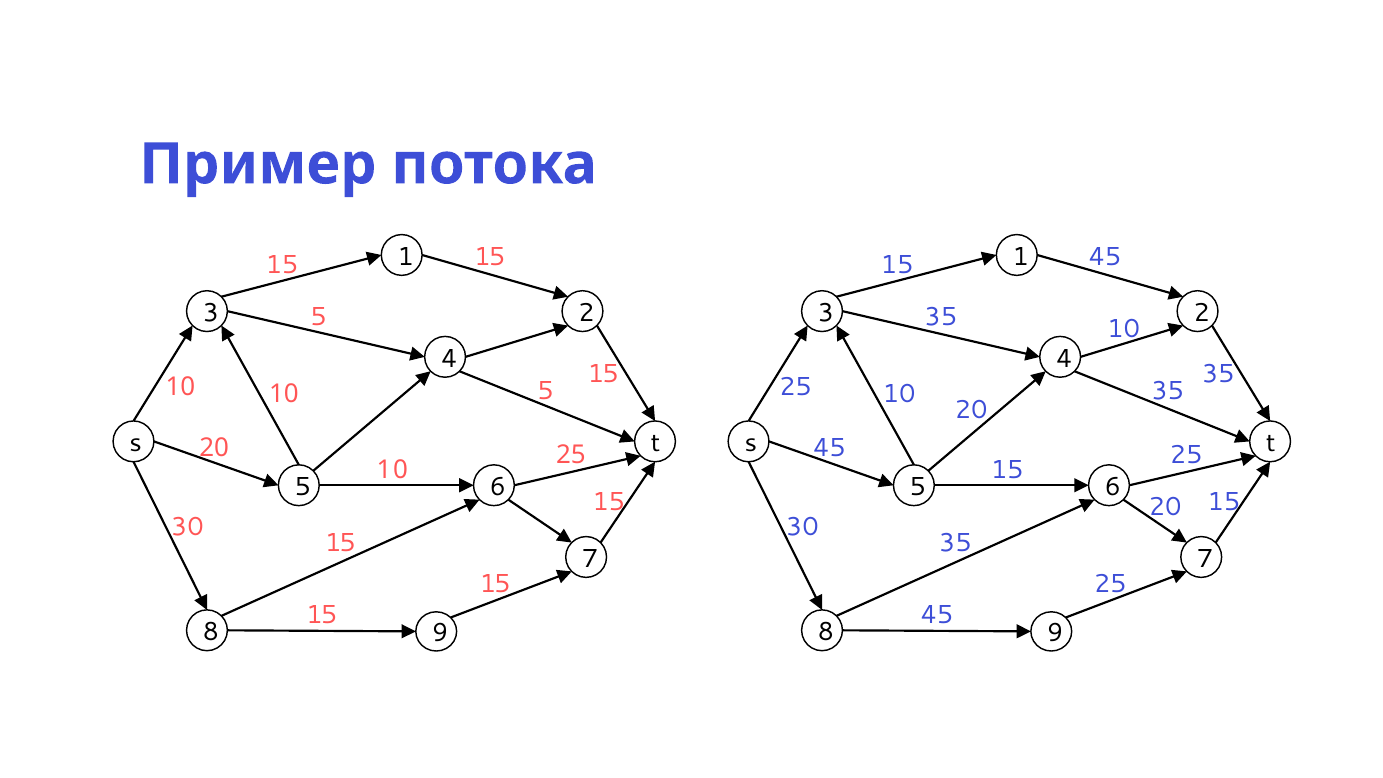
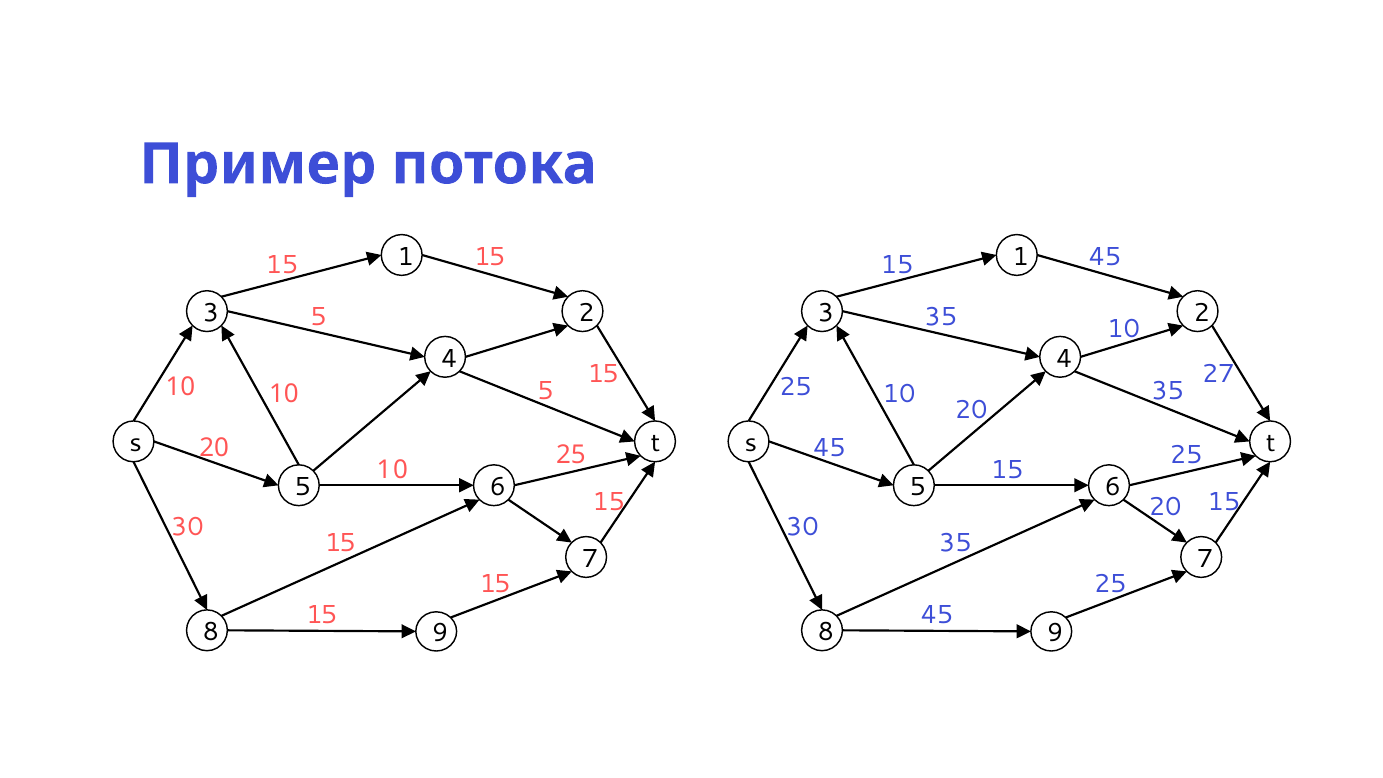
25 35: 35 -> 27 (1218, 374)
